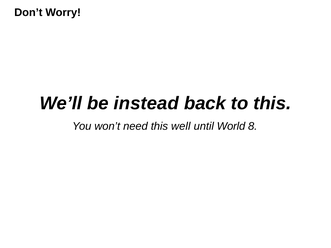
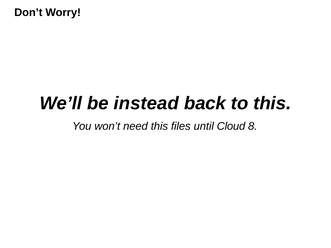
well: well -> files (181, 126)
World: World -> Cloud (231, 126)
